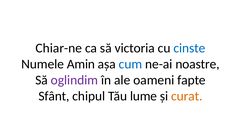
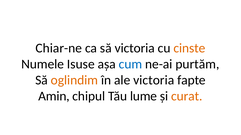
cinste colour: blue -> orange (189, 48)
Amin: Amin -> Isuse (81, 64)
noastre: noastre -> purtăm (197, 64)
oglindim colour: purple -> orange (74, 80)
ale oameni: oameni -> victoria (154, 80)
Sfânt: Sfânt -> Amin (54, 96)
